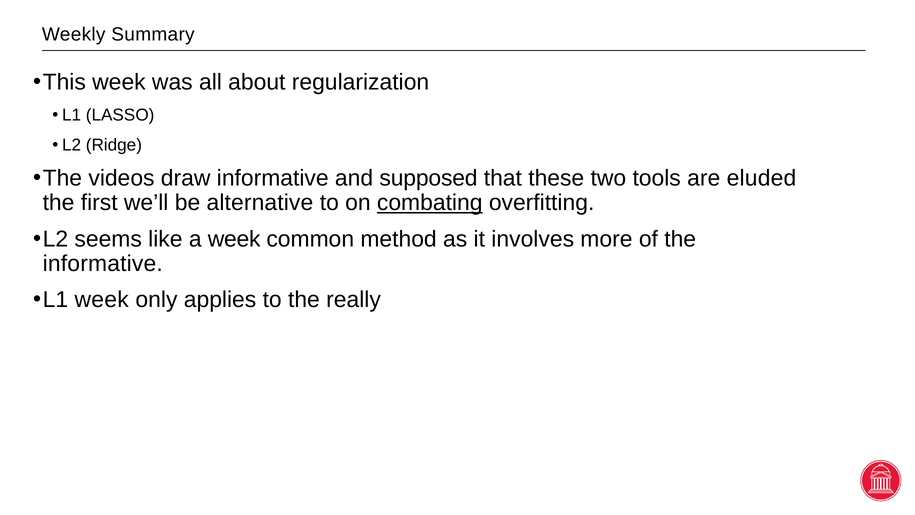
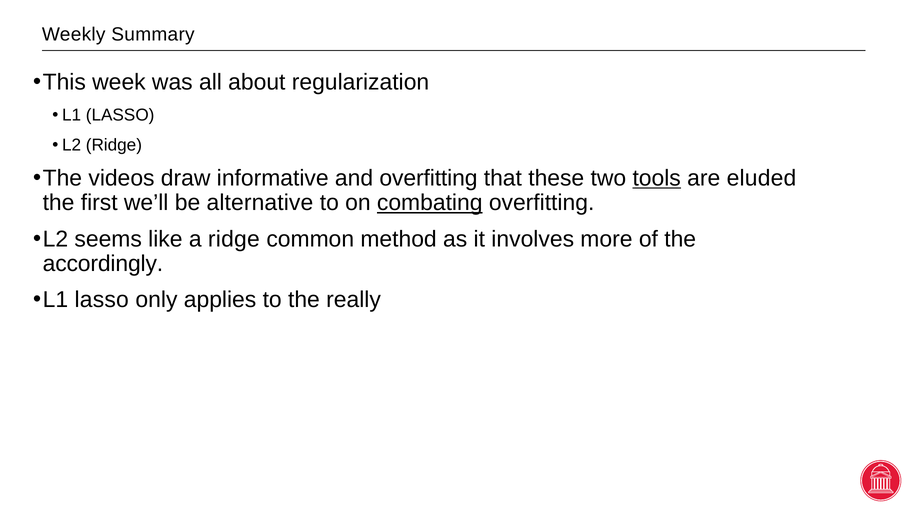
and supposed: supposed -> overfitting (428, 178)
tools underline: none -> present (657, 178)
a week: week -> ridge (234, 239)
informative: informative -> accordingly (103, 264)
week: week -> lasso (102, 300)
